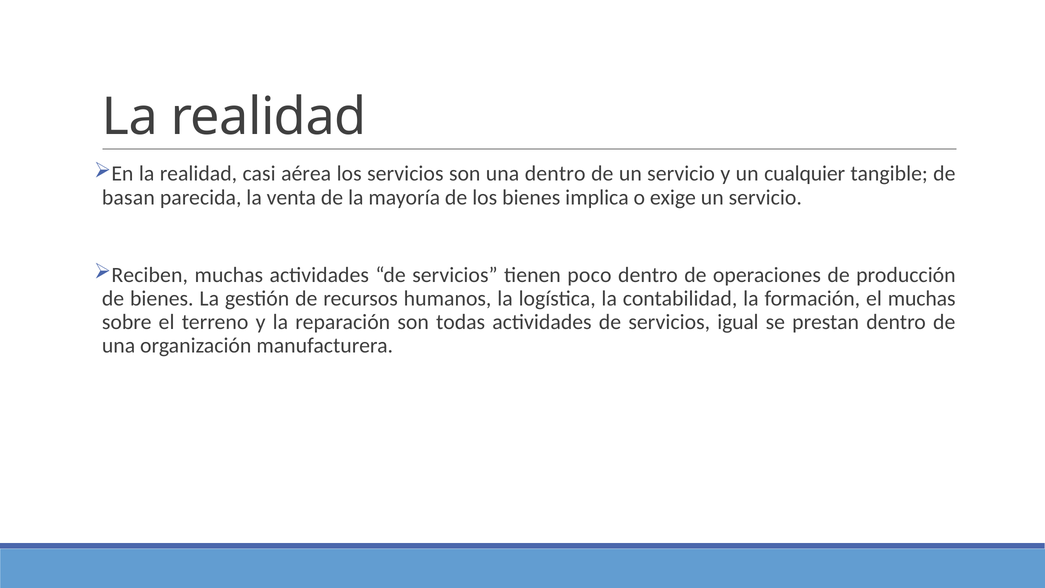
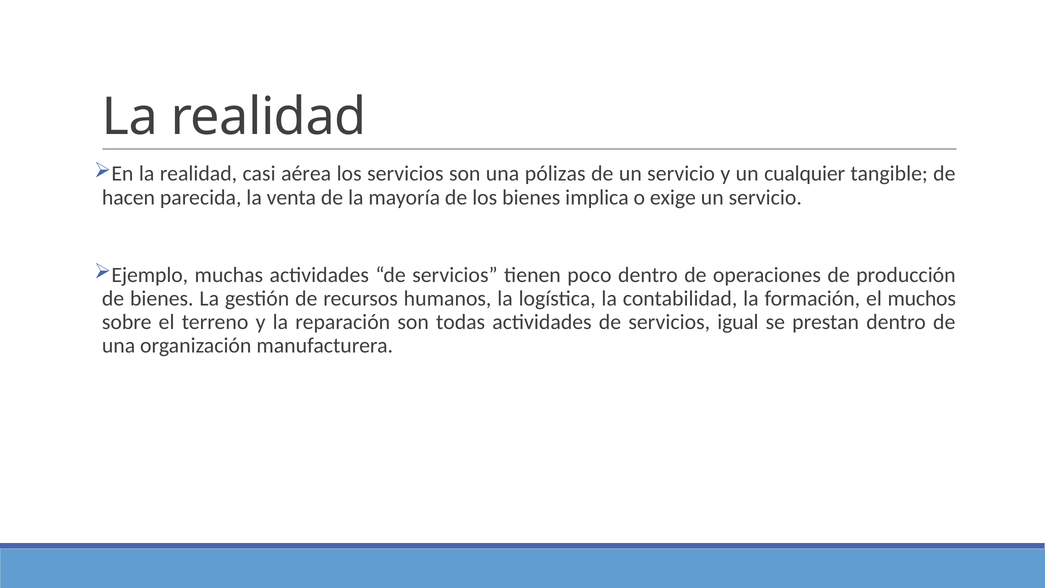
una dentro: dentro -> pólizas (555, 174)
basan: basan -> hacen (128, 197)
Reciben: Reciben -> Ejemplo (150, 275)
el muchas: muchas -> muchos (922, 298)
